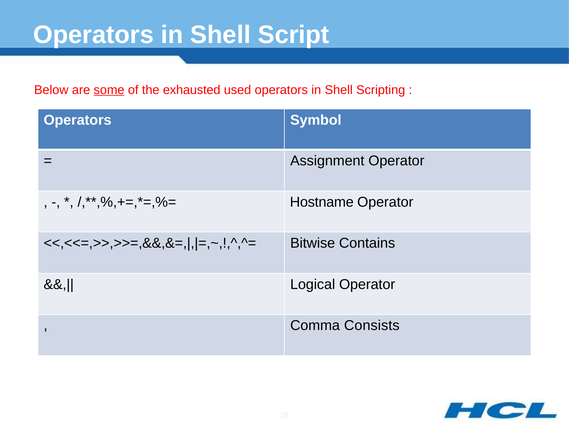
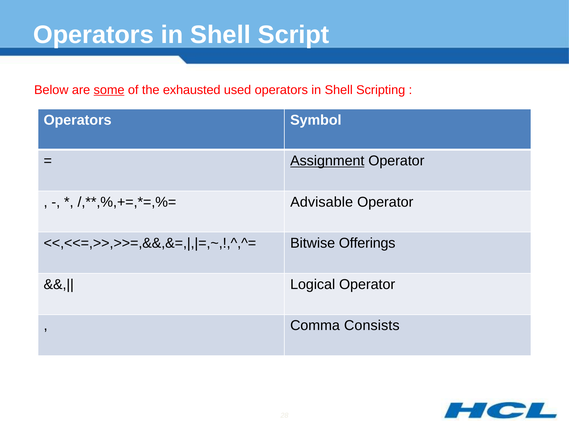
Assignment underline: none -> present (327, 161)
Hostname: Hostname -> Advisable (322, 202)
Contains: Contains -> Offerings (367, 243)
